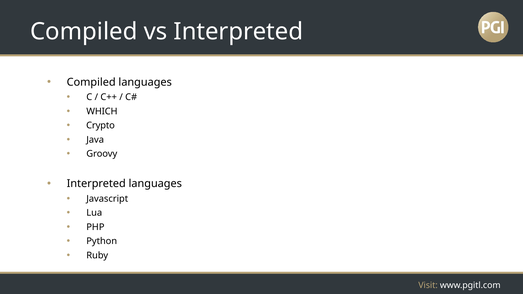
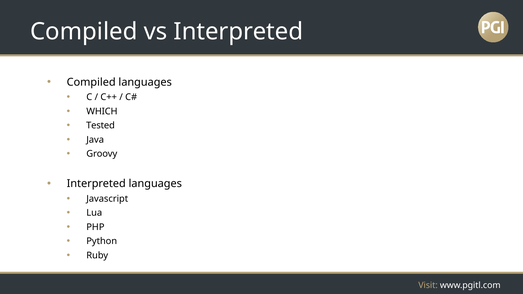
Crypto: Crypto -> Tested (100, 126)
